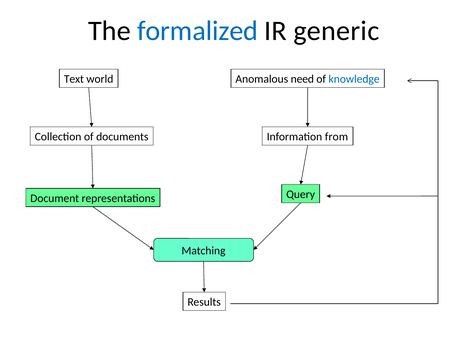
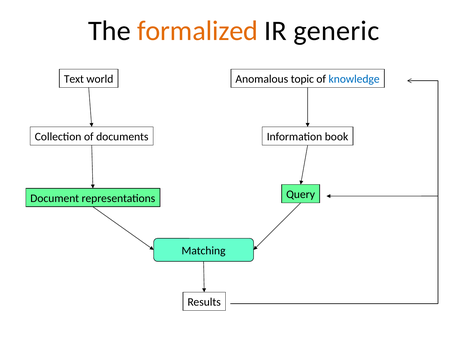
formalized colour: blue -> orange (198, 31)
need: need -> topic (302, 79)
from: from -> book (337, 137)
